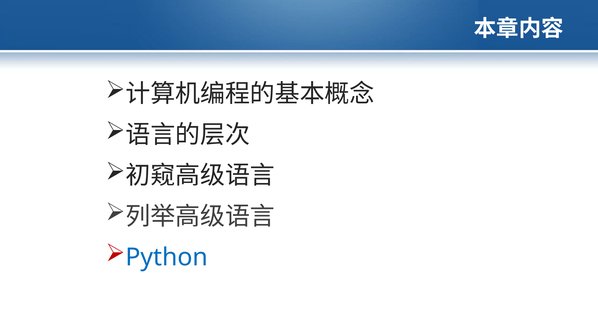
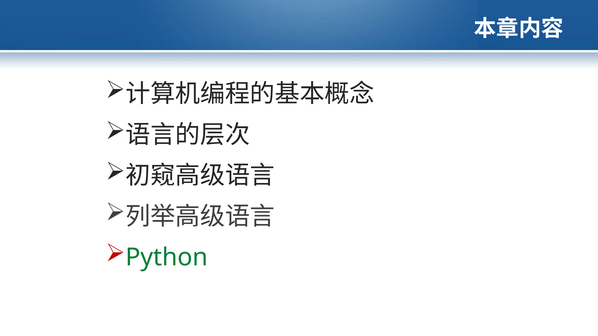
Python colour: blue -> green (167, 258)
